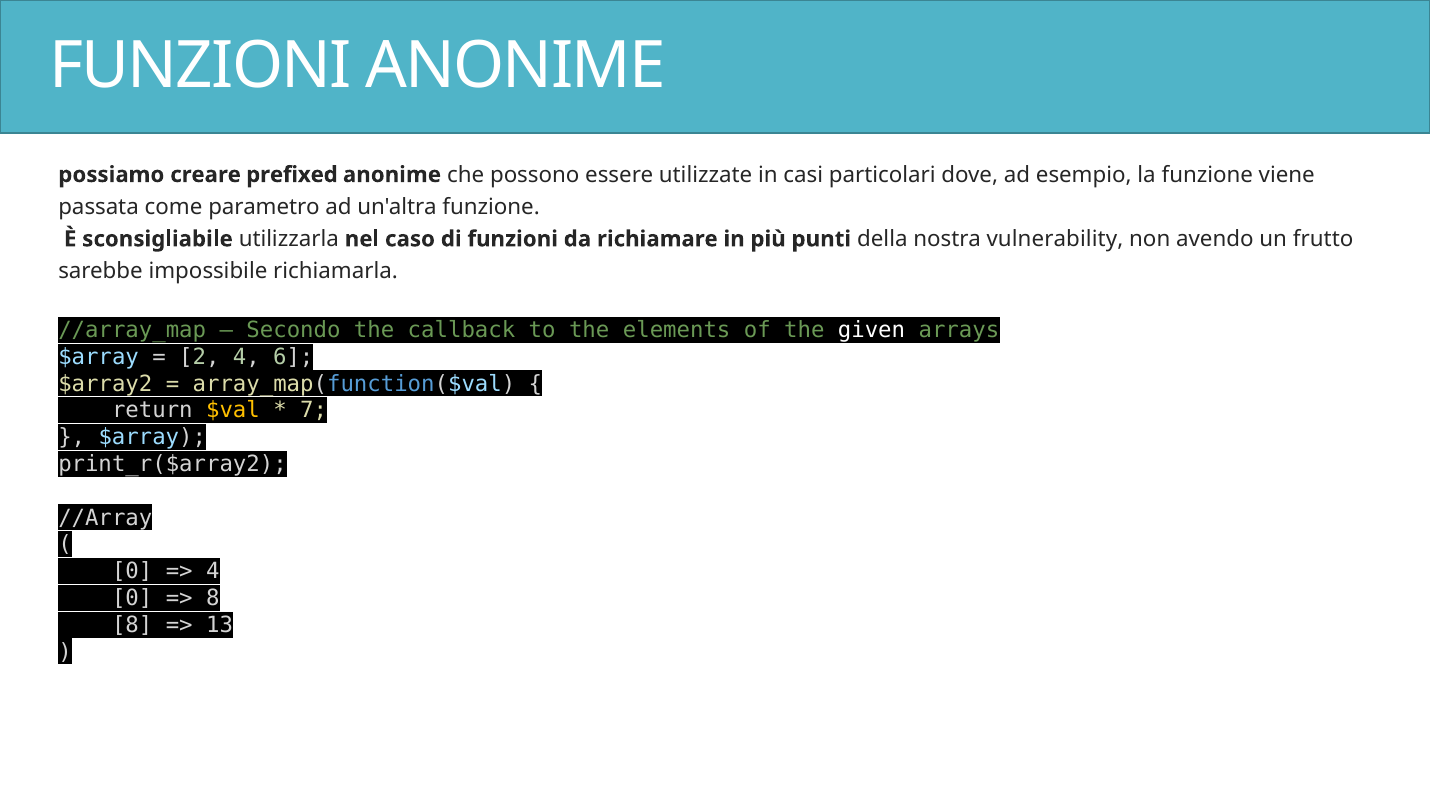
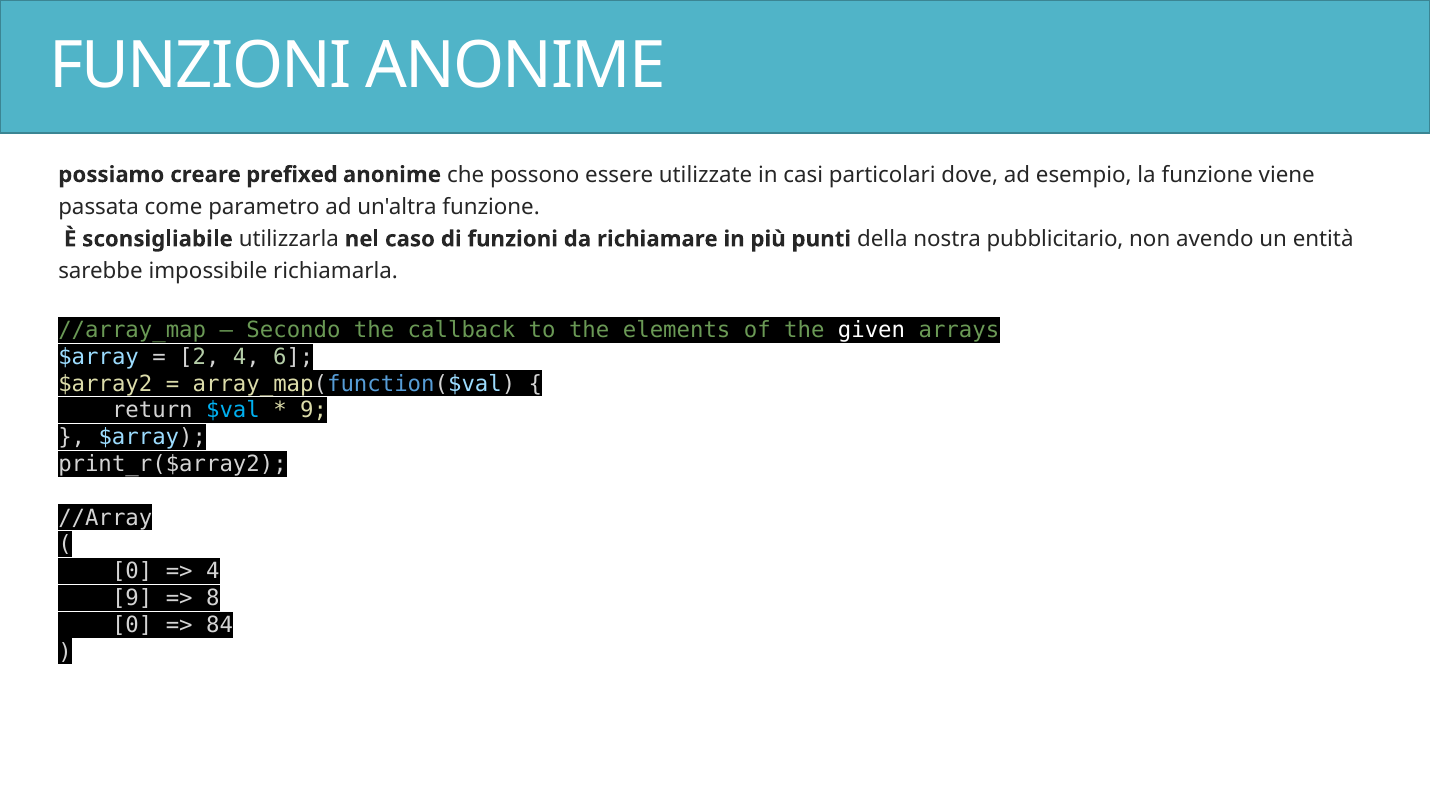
vulnerability: vulnerability -> pubblicitario (1055, 239)
frutto: frutto -> entità (1323, 239)
$val colour: yellow -> light blue (233, 411)
7: 7 -> 9 (314, 411)
0: 0 -> 9 (132, 598)
8: 8 -> 0 (132, 625)
13: 13 -> 84 (220, 625)
